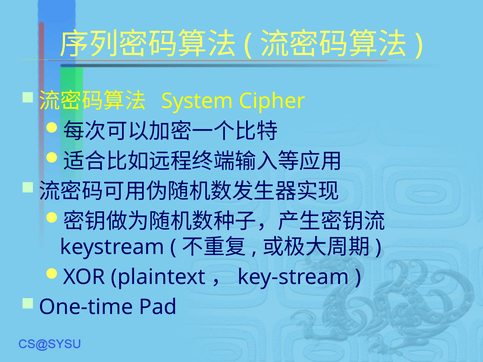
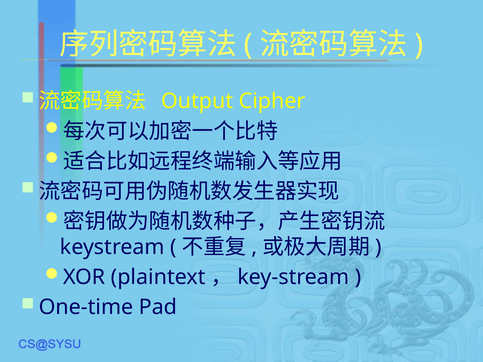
System: System -> Output (197, 101)
